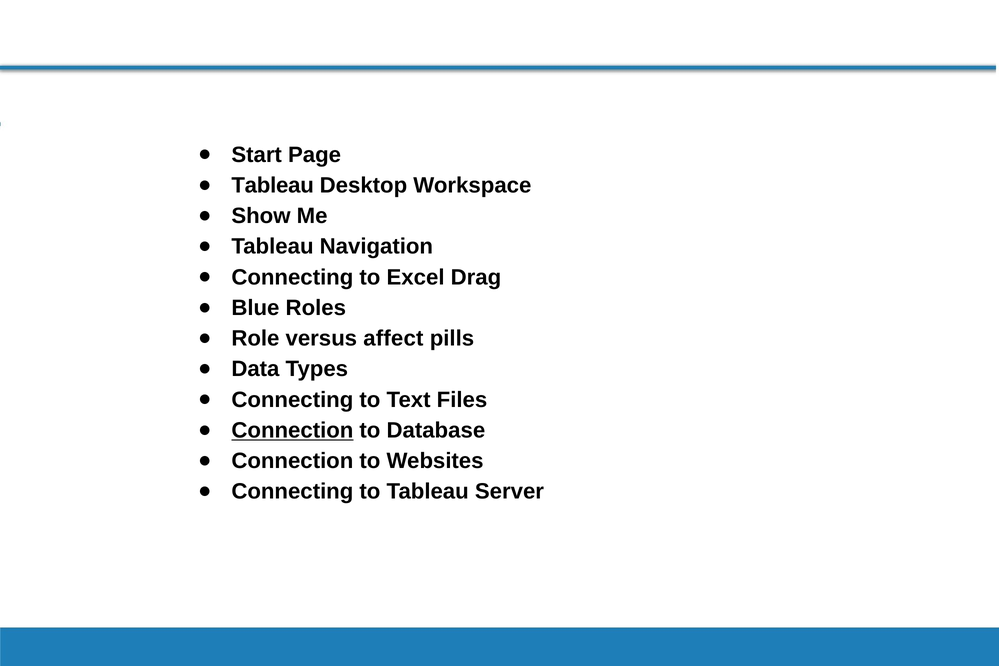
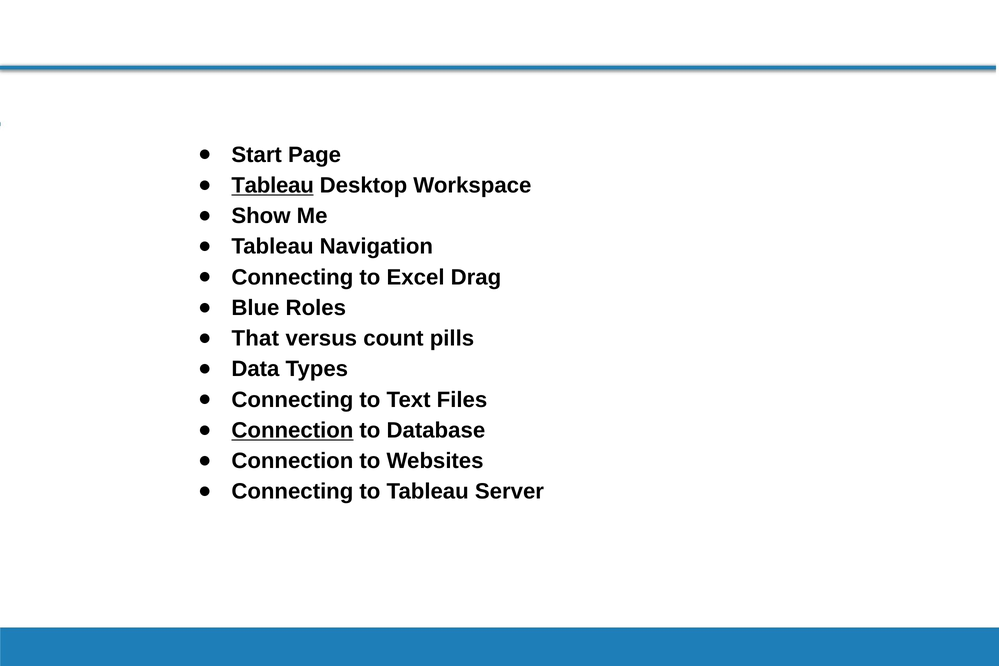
Tableau underline: none -> present (273, 185)
Role: Role -> That (255, 339)
affect: affect -> count (393, 339)
